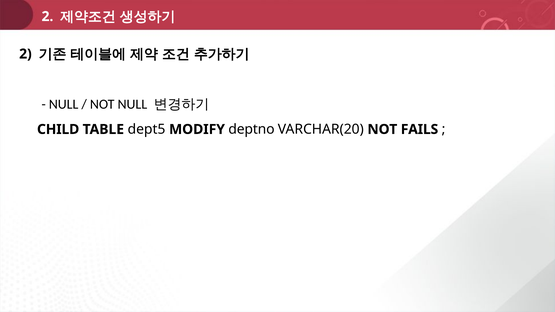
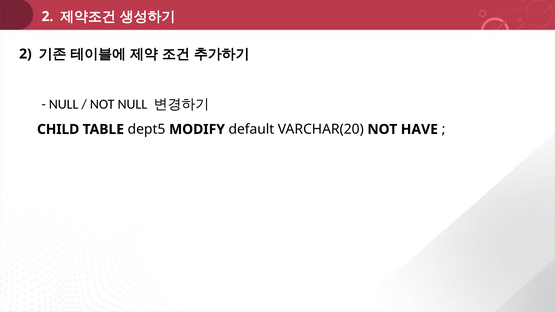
deptno: deptno -> default (251, 129)
FAILS: FAILS -> HAVE (419, 129)
